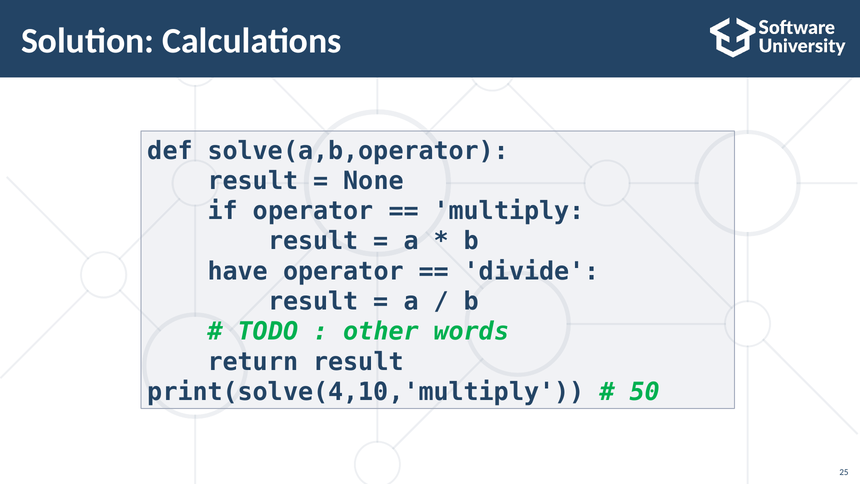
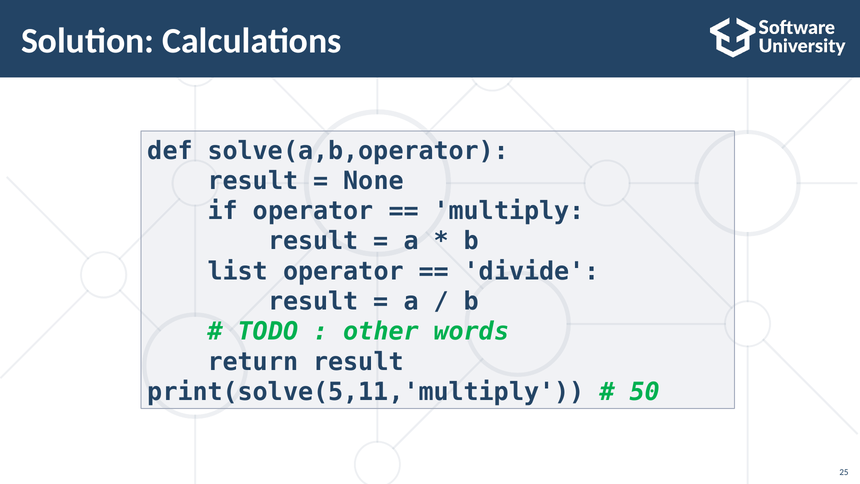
have: have -> list (238, 271)
print(solve(4,10,'multiply: print(solve(4,10,'multiply -> print(solve(5,11,'multiply (366, 392)
